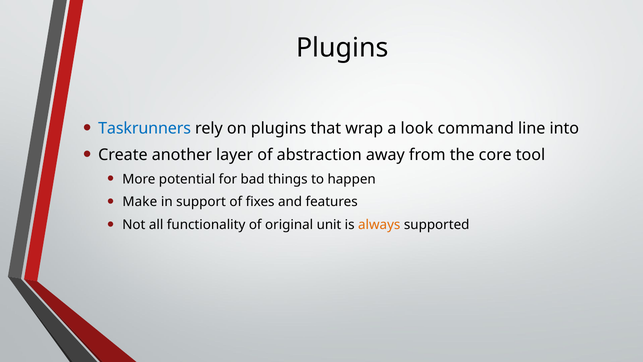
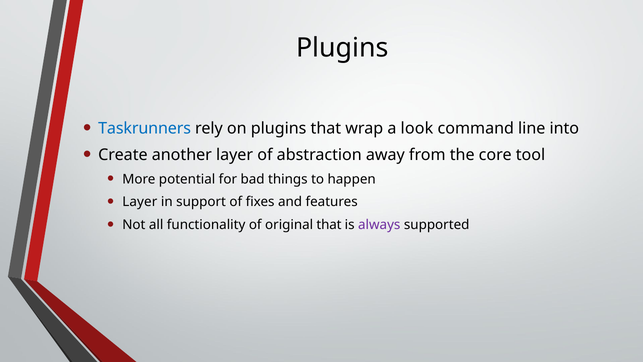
Make: Make -> Layer (140, 202)
original unit: unit -> that (329, 225)
always colour: orange -> purple (379, 225)
